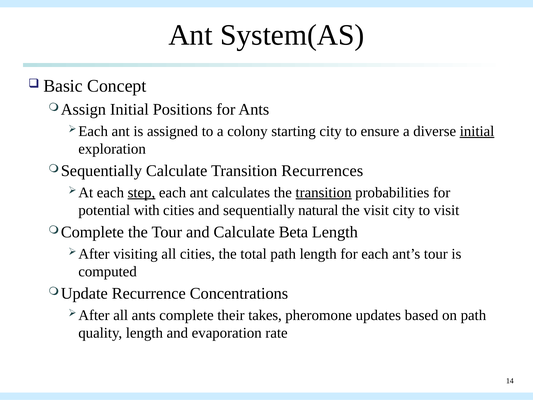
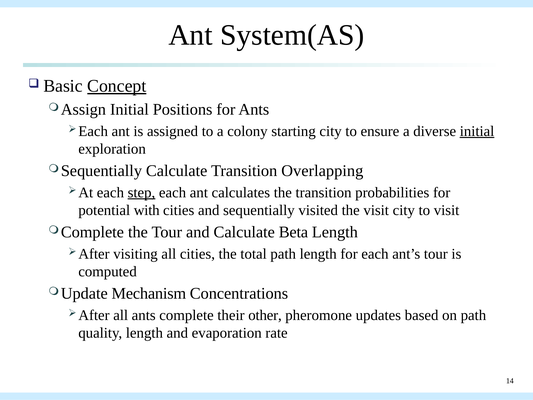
Concept underline: none -> present (117, 86)
Recurrences: Recurrences -> Overlapping (322, 171)
transition underline: present -> none (324, 192)
natural: natural -> visited (318, 210)
Recurrence: Recurrence -> Mechanism (149, 293)
takes: takes -> other (265, 315)
